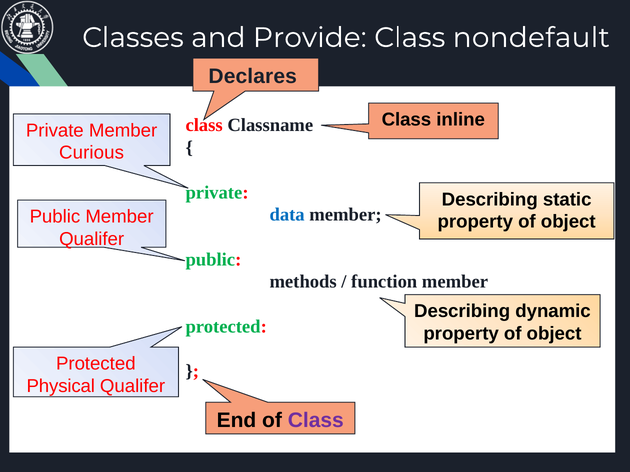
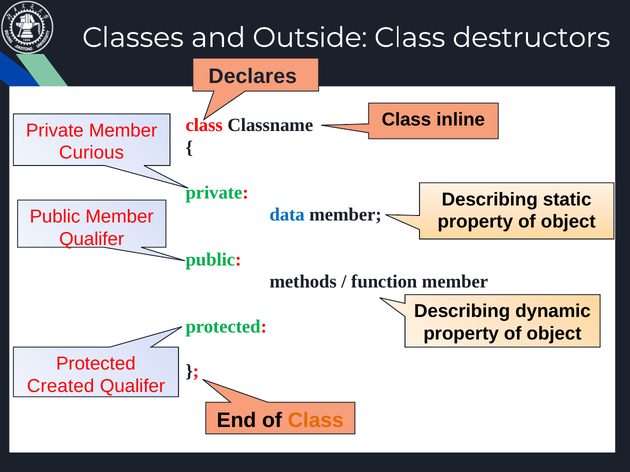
Provide: Provide -> Outside (310, 38)
nondefault: nondefault -> destructors (531, 38)
Physical: Physical -> Created (61, 387)
Class colour: purple -> orange (316, 421)
